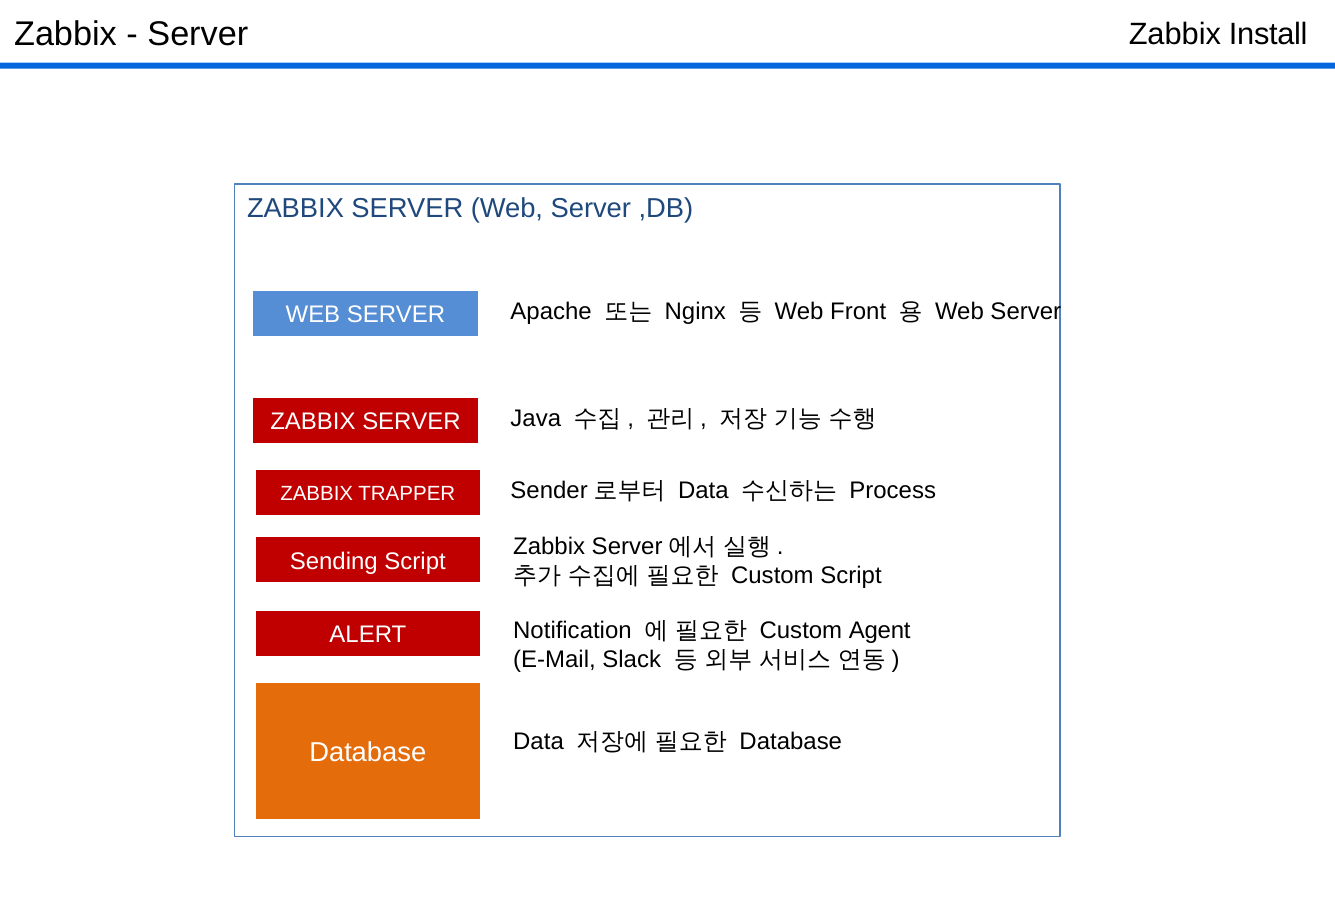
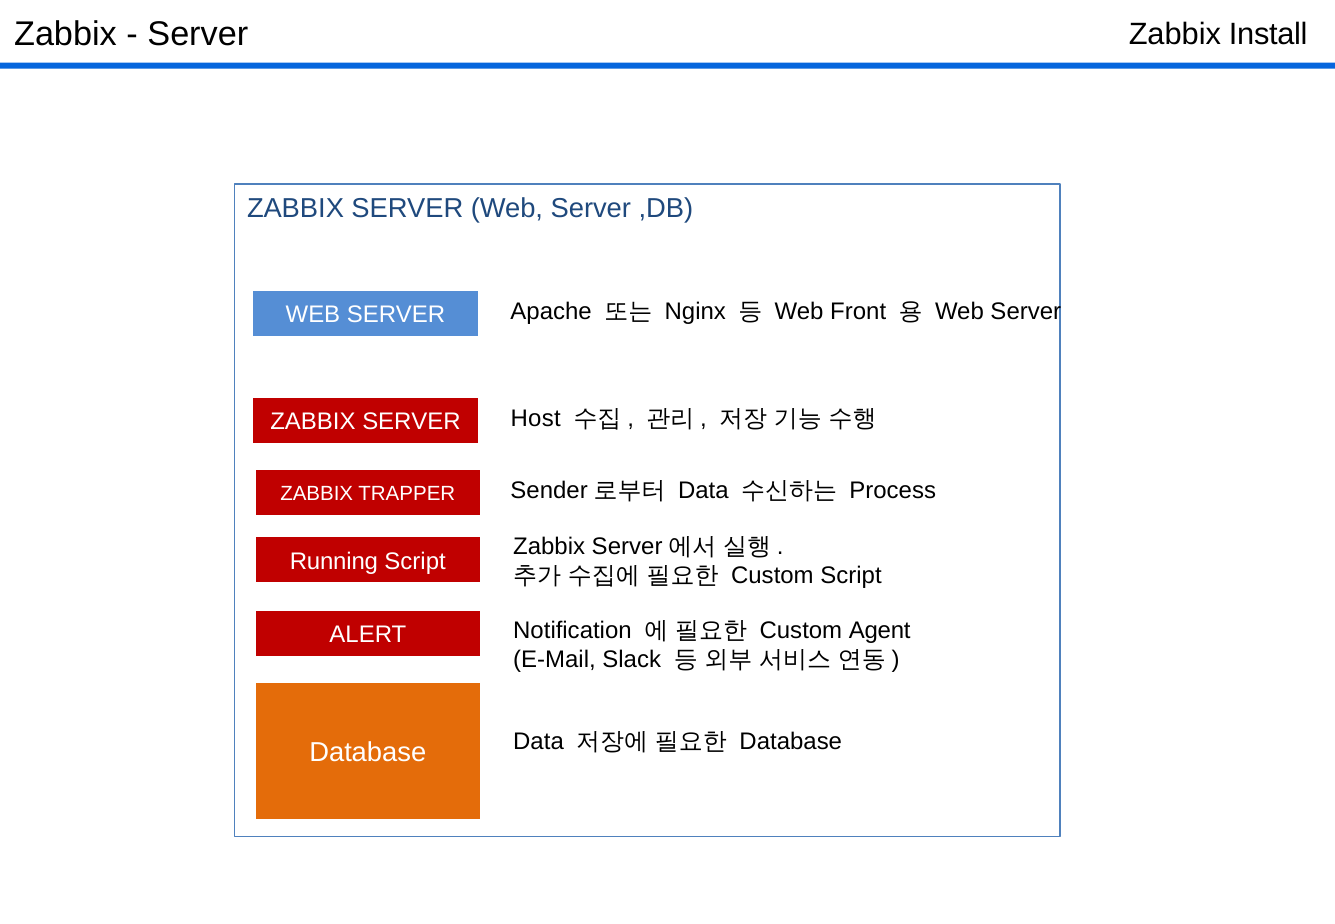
Java: Java -> Host (536, 419)
Sending: Sending -> Running (334, 561)
